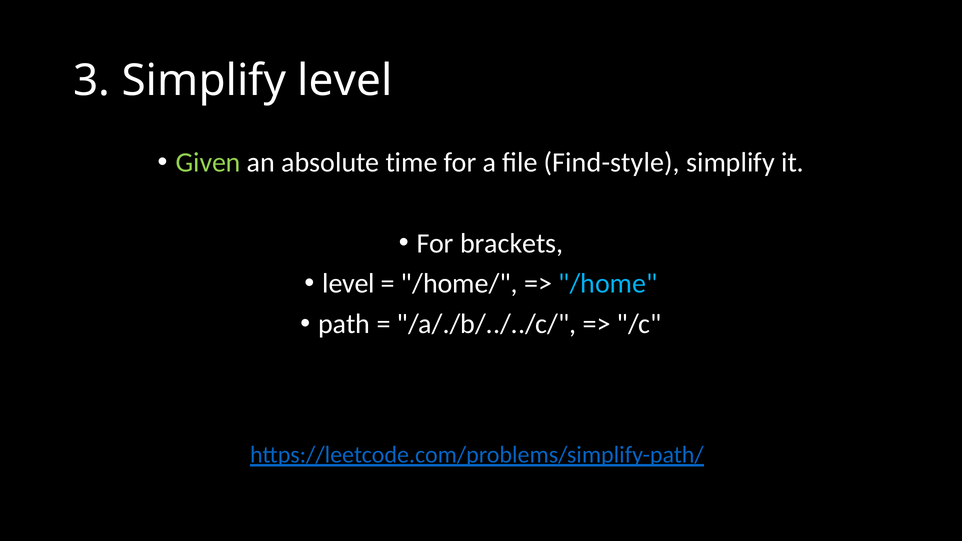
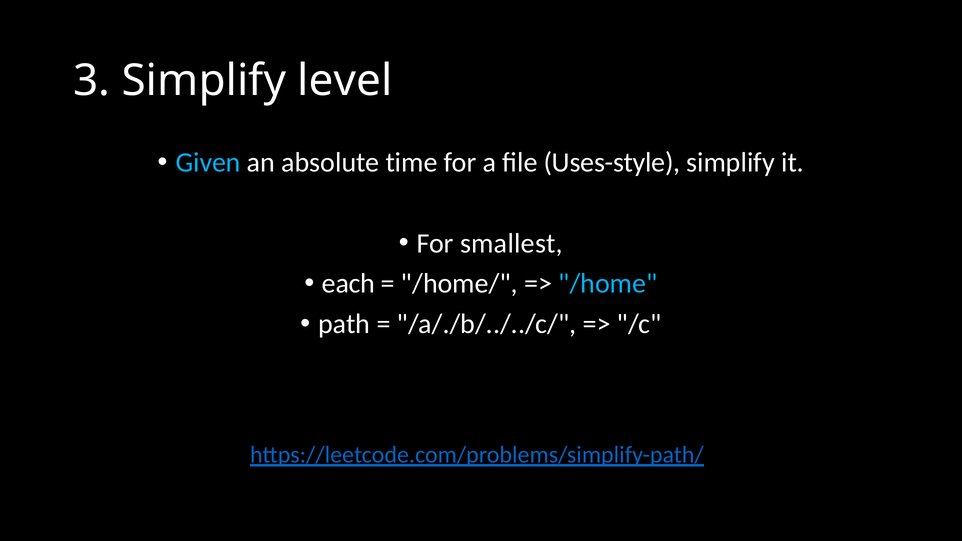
Given colour: light green -> light blue (208, 163)
Find-style: Find-style -> Uses-style (612, 163)
brackets: brackets -> smallest (511, 243)
level: level -> each (349, 284)
